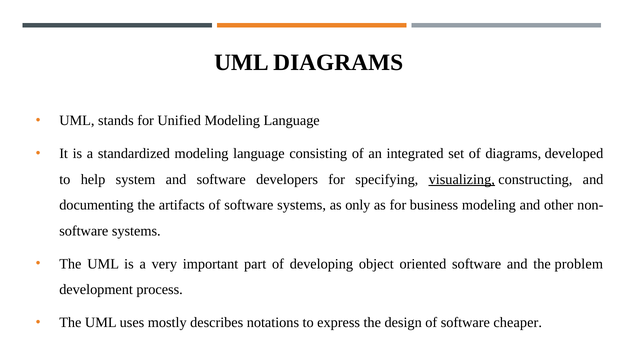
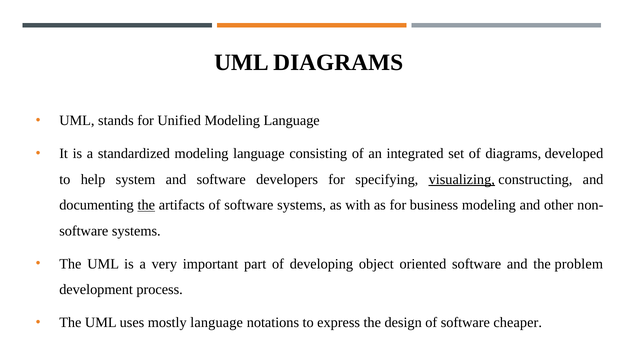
the underline: none -> present (146, 205)
only: only -> with (358, 205)
mostly describes: describes -> language (217, 323)
